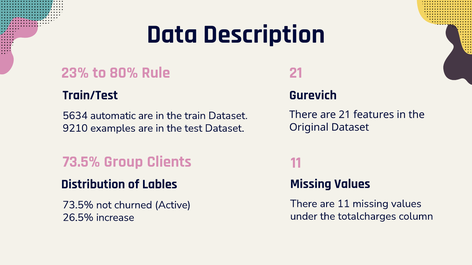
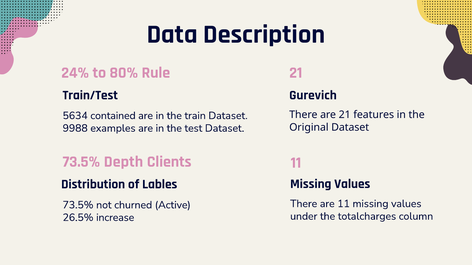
23%: 23% -> 24% (75, 73)
automatic: automatic -> contained (113, 116)
9210: 9210 -> 9988 (75, 128)
Group: Group -> Depth (123, 162)
